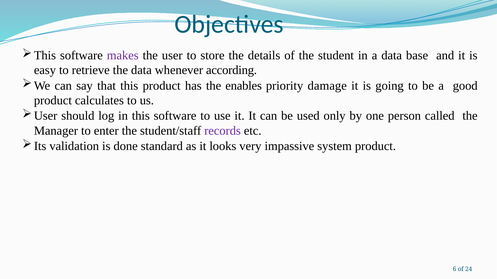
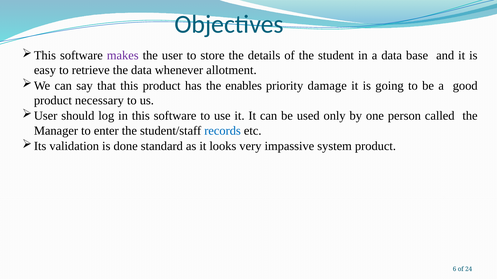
according: according -> allotment (231, 70)
calculates: calculates -> necessary (99, 101)
records colour: purple -> blue (223, 131)
